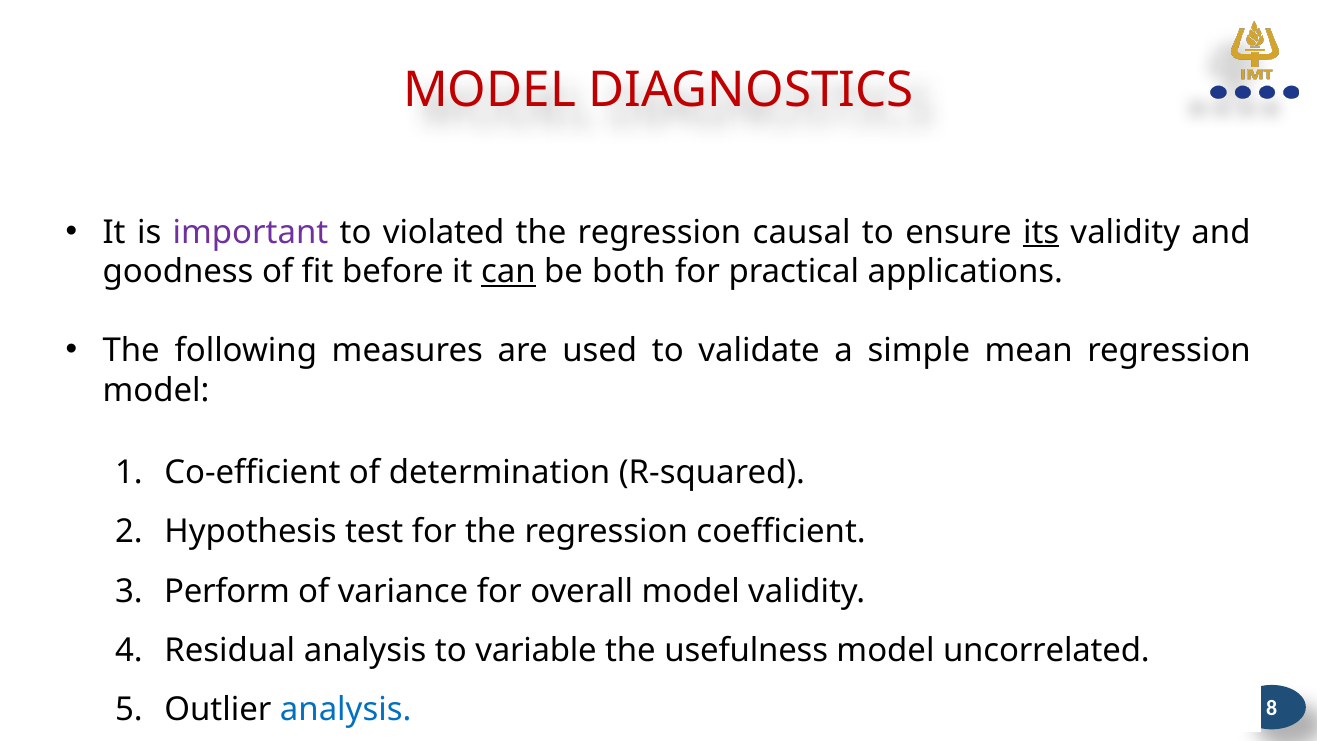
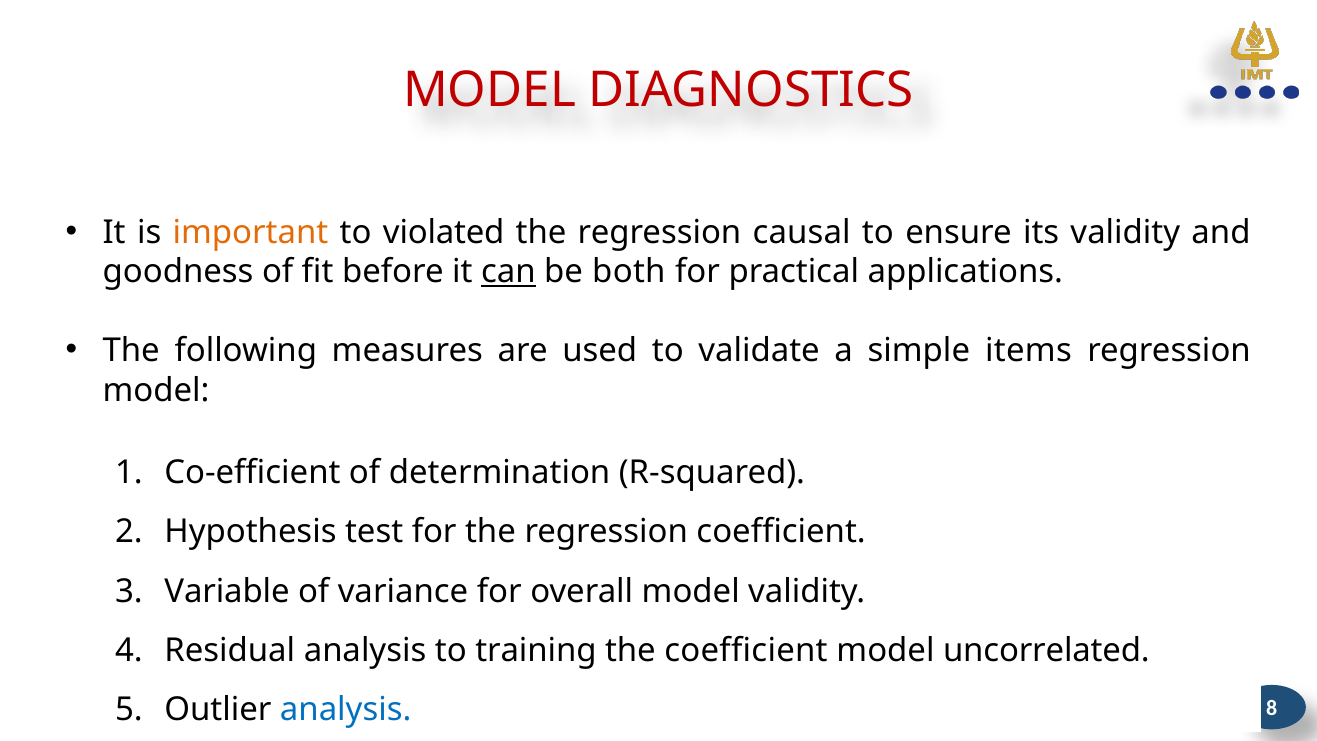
important colour: purple -> orange (250, 232)
its underline: present -> none (1041, 232)
mean: mean -> items (1028, 351)
Perform: Perform -> Variable (227, 591)
variable: variable -> training (536, 650)
the usefulness: usefulness -> coefficient (746, 650)
